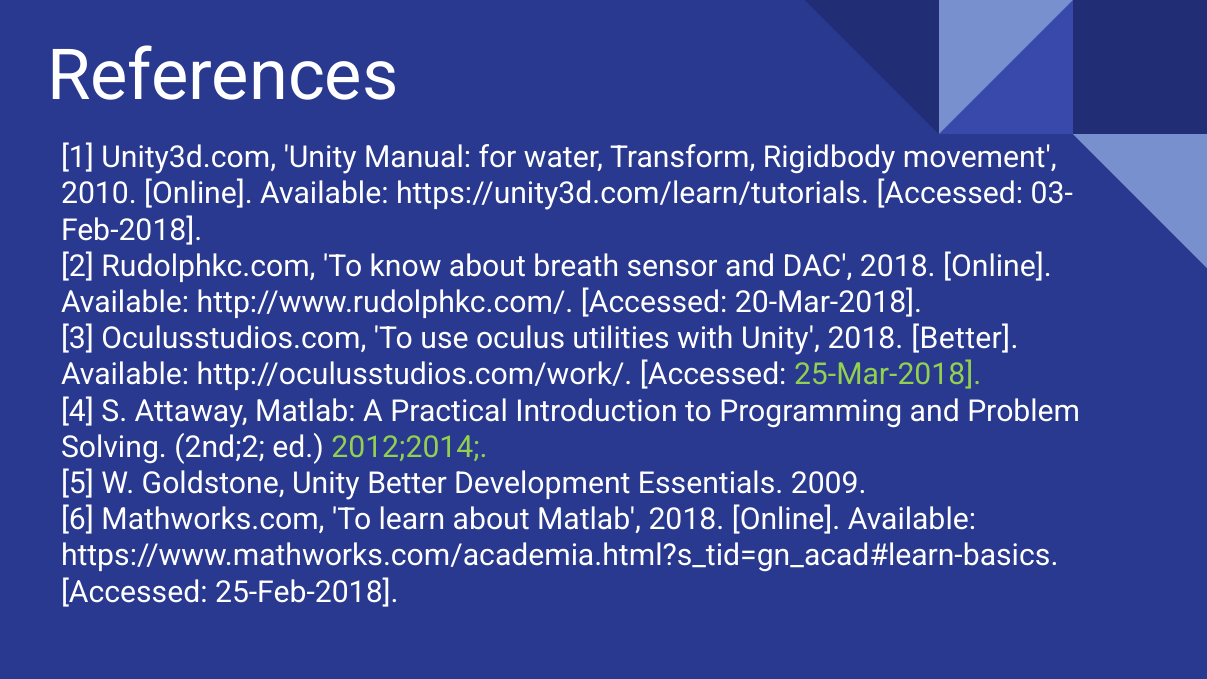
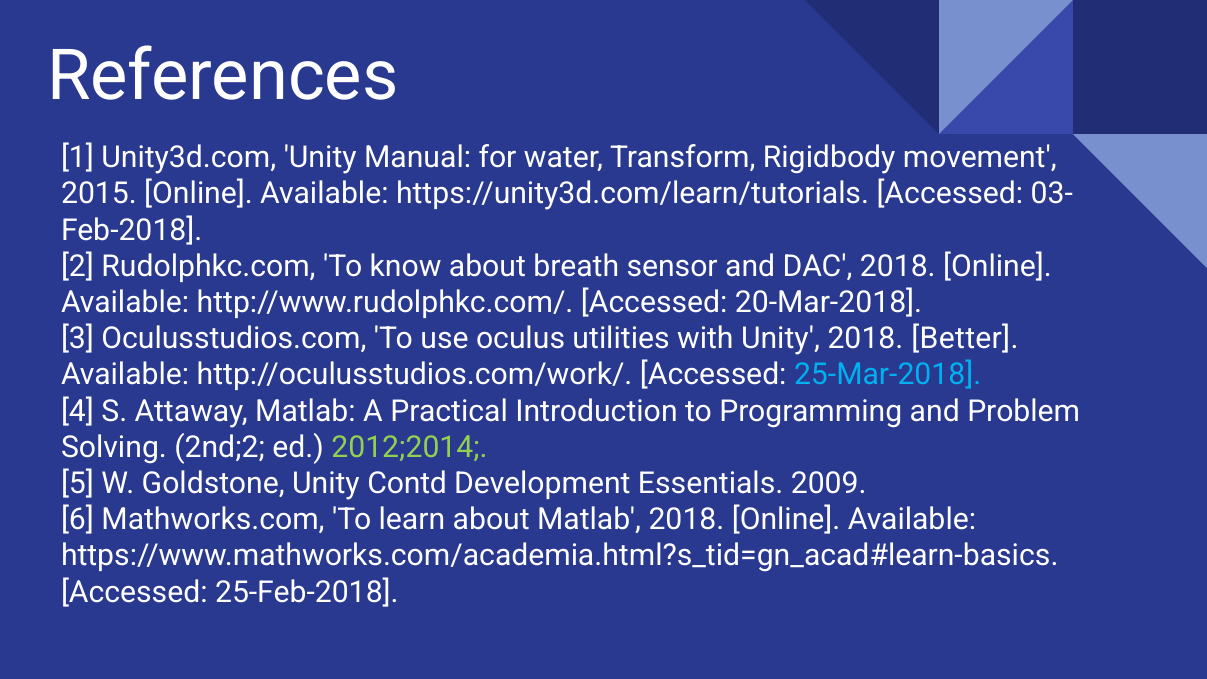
2010: 2010 -> 2015 (99, 194)
25-Mar-2018 colour: light green -> light blue (888, 375)
Unity Better: Better -> Contd (407, 484)
